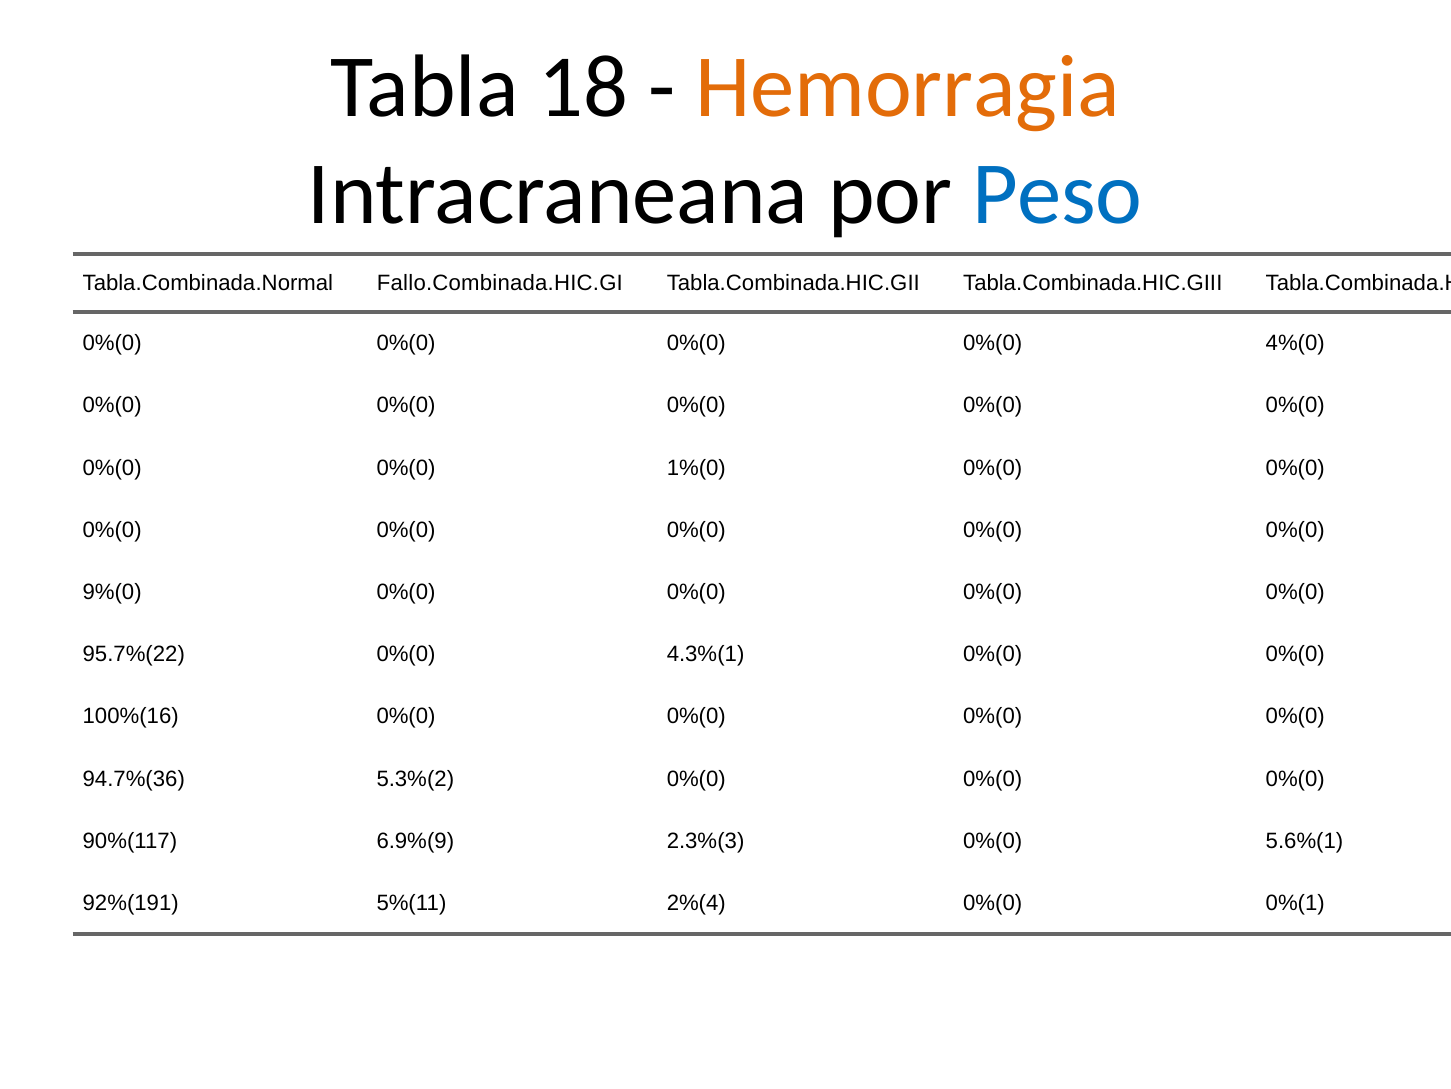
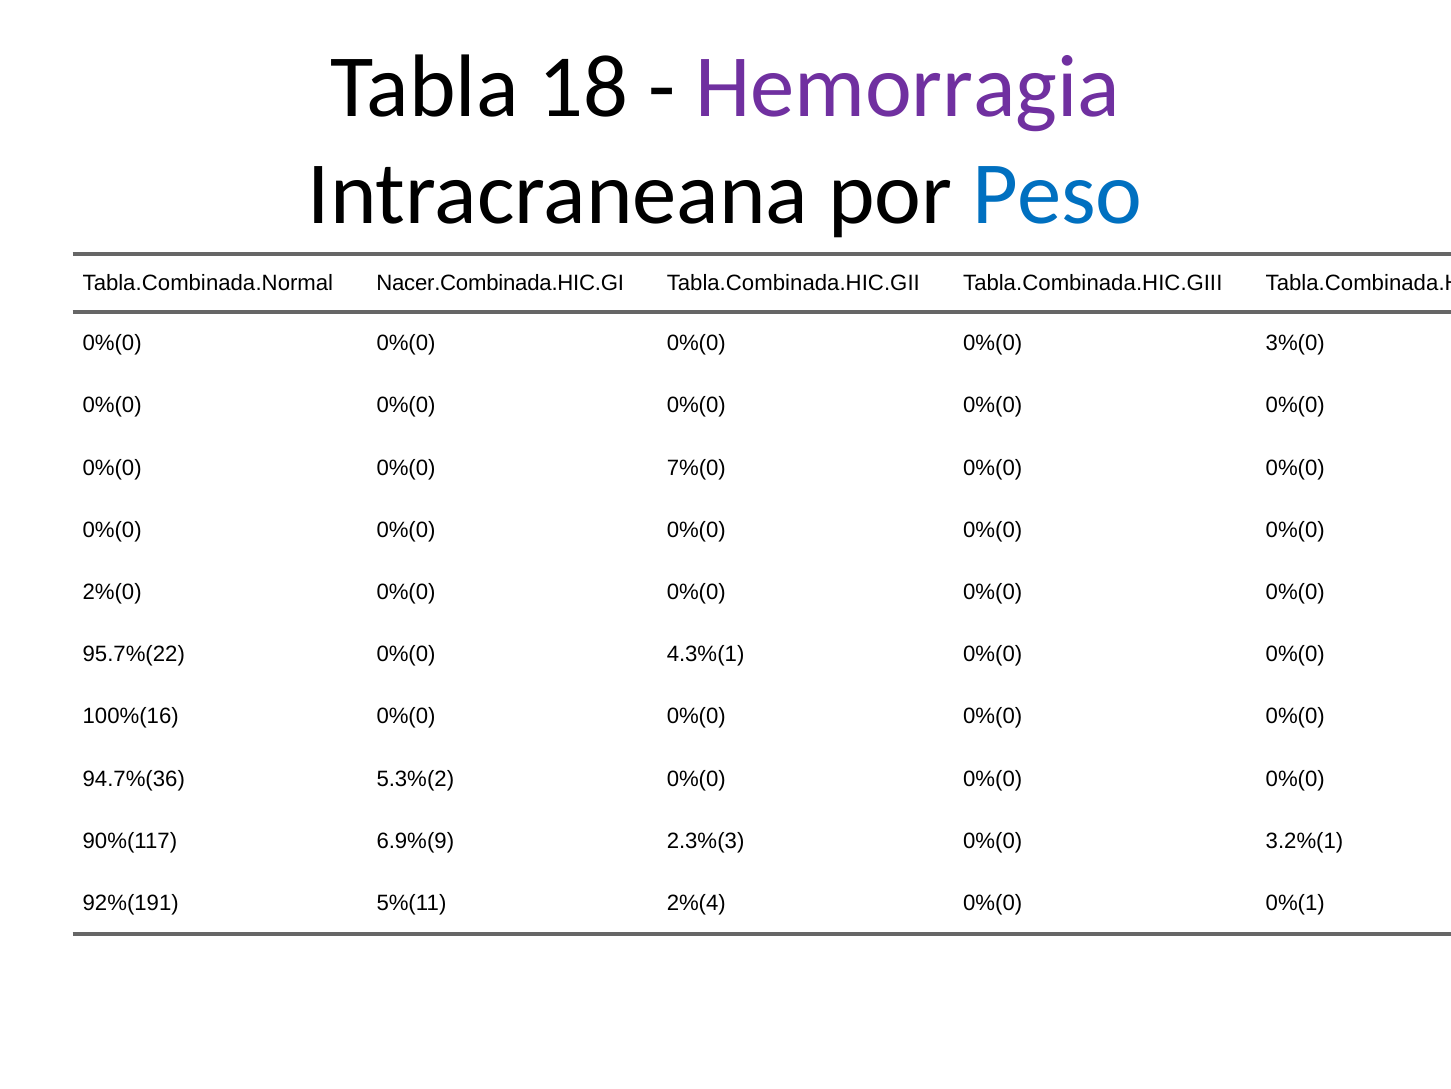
Hemorragia colour: orange -> purple (908, 87)
Fallo.Combinada.HIC.GI: Fallo.Combinada.HIC.GI -> Nacer.Combinada.HIC.GI (500, 283)
4%(0: 4%(0 -> 3%(0 (1295, 343)
1%(0: 1%(0 -> 7%(0 (696, 467)
9%(0: 9%(0 -> 2%(0 (112, 592)
5.6%(1: 5.6%(1 -> 3.2%(1 (1305, 840)
